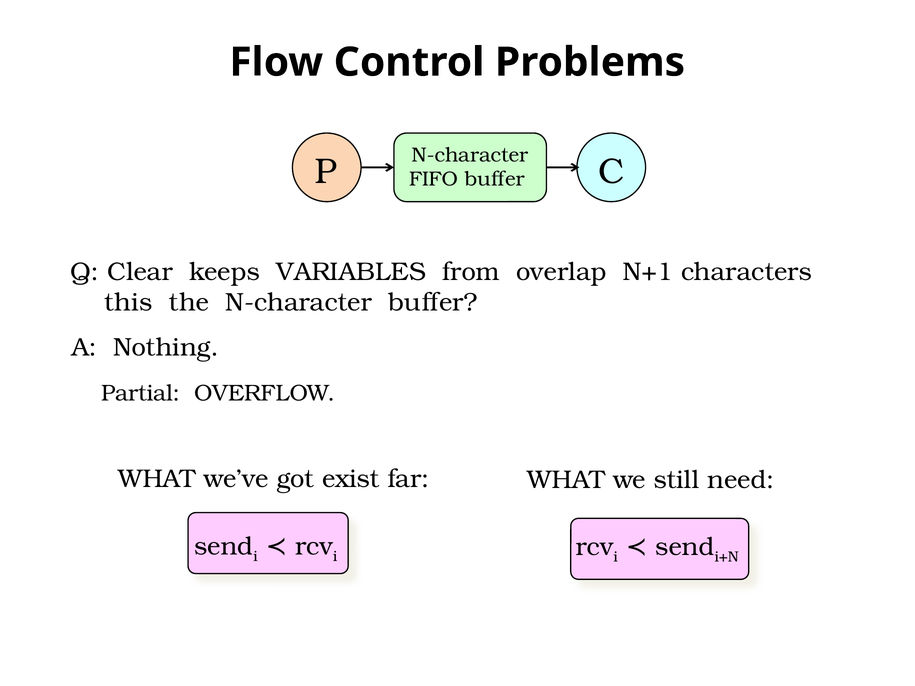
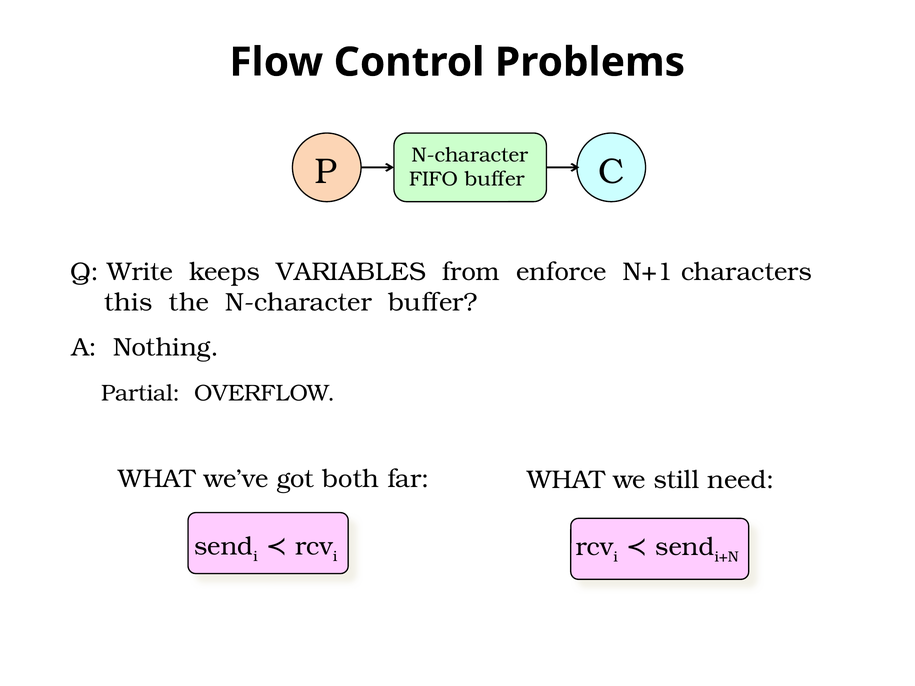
Clear: Clear -> Write (140, 272)
overlap: overlap -> enforce (561, 272)
exist: exist -> both (351, 479)
